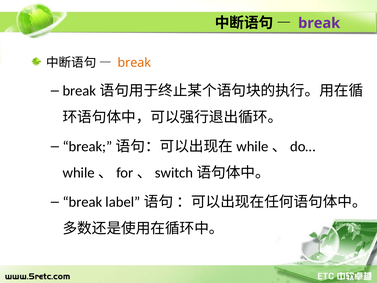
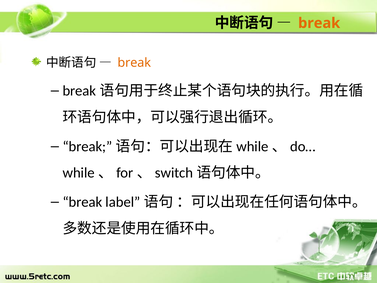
break colour: purple -> orange (319, 23)
